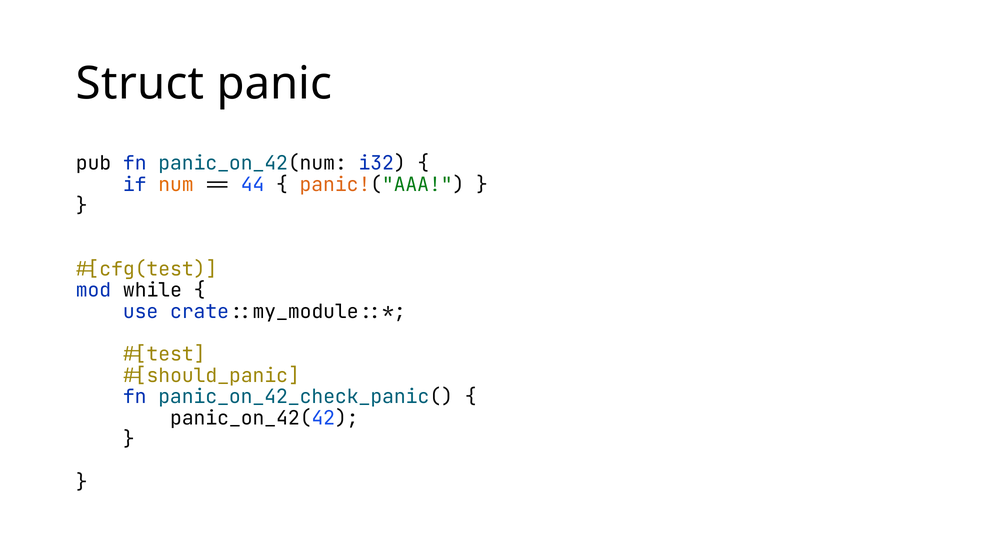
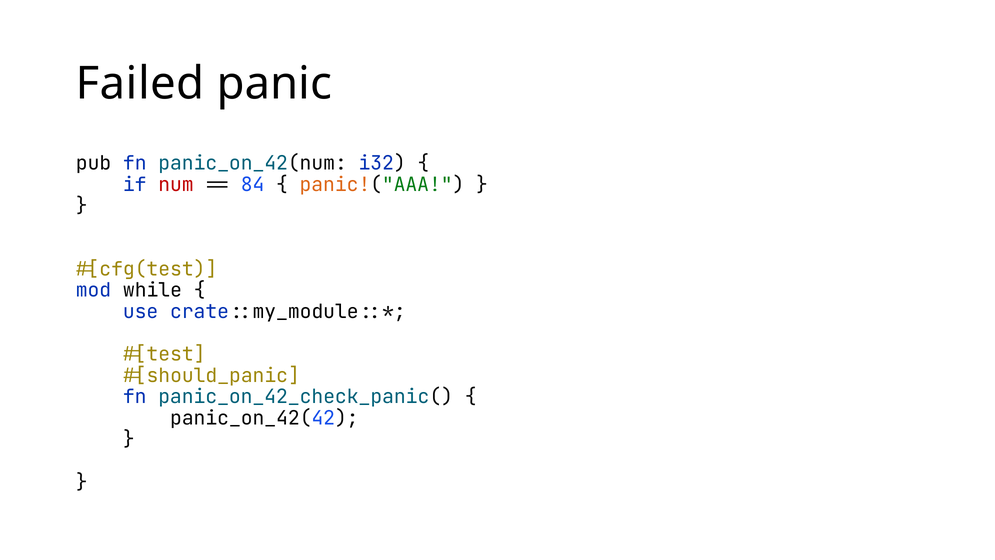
Struct: Struct -> Failed (140, 84)
num colour: orange -> red (176, 185)
44: 44 -> 84 (253, 185)
